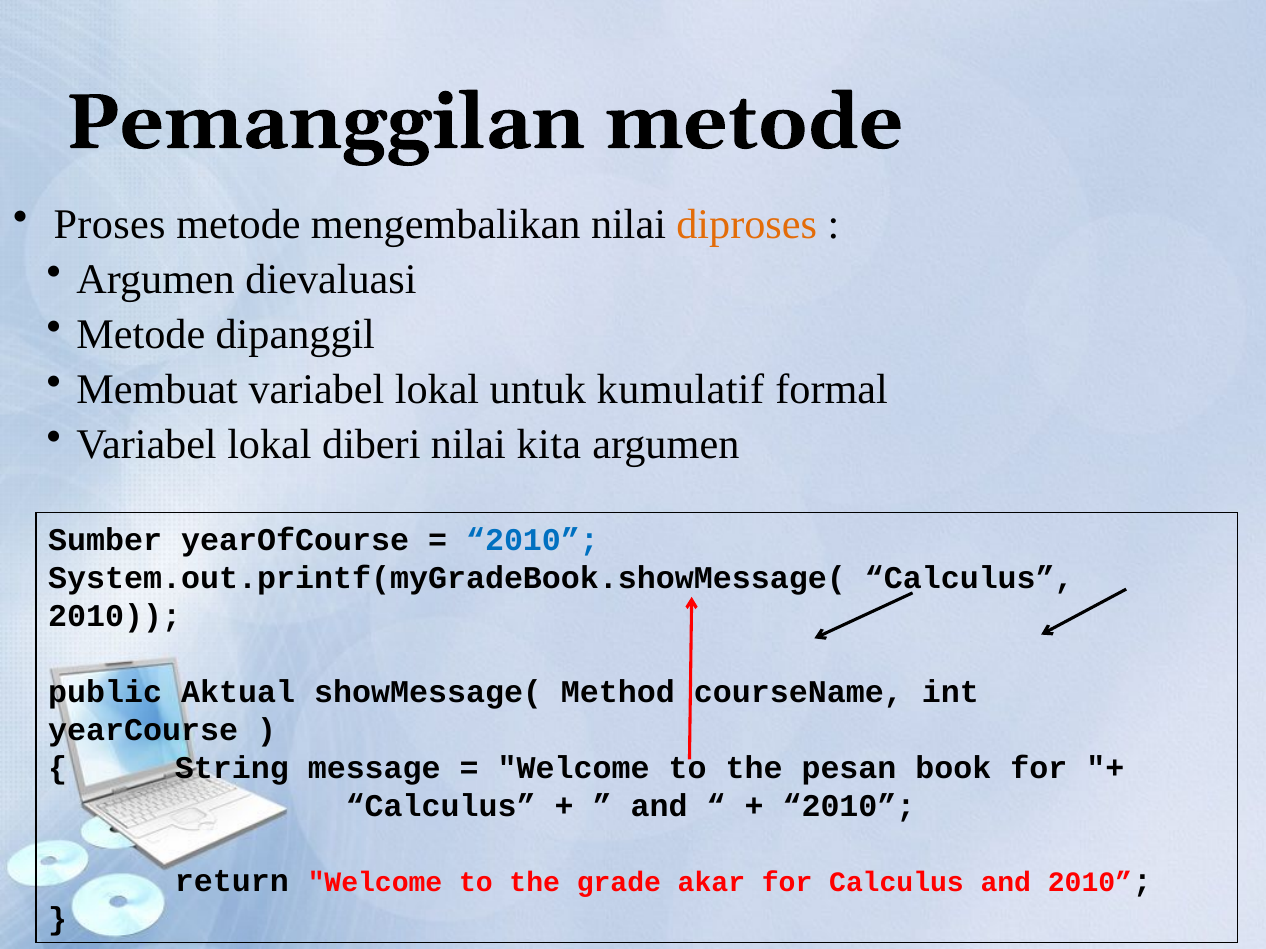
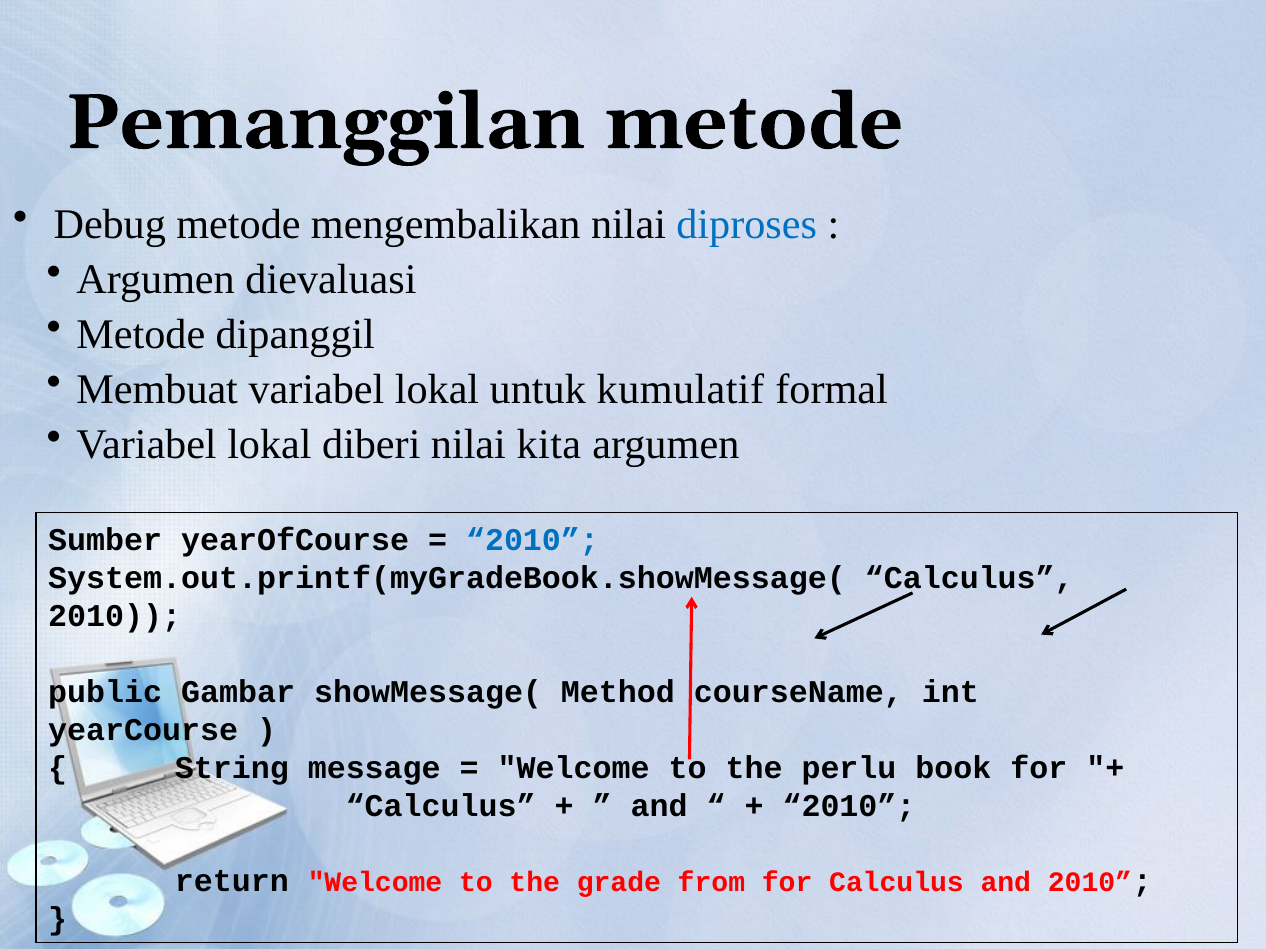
Proses: Proses -> Debug (110, 225)
diproses colour: orange -> blue (747, 225)
Aktual: Aktual -> Gambar (238, 692)
pesan: pesan -> perlu (849, 768)
akar: akar -> from (711, 883)
